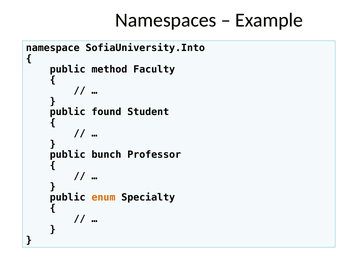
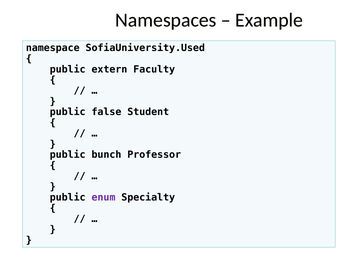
SofiaUniversity.Into: SofiaUniversity.Into -> SofiaUniversity.Used (145, 48)
method: method -> extern (109, 69)
found: found -> false (106, 112)
enum colour: orange -> purple (103, 197)
